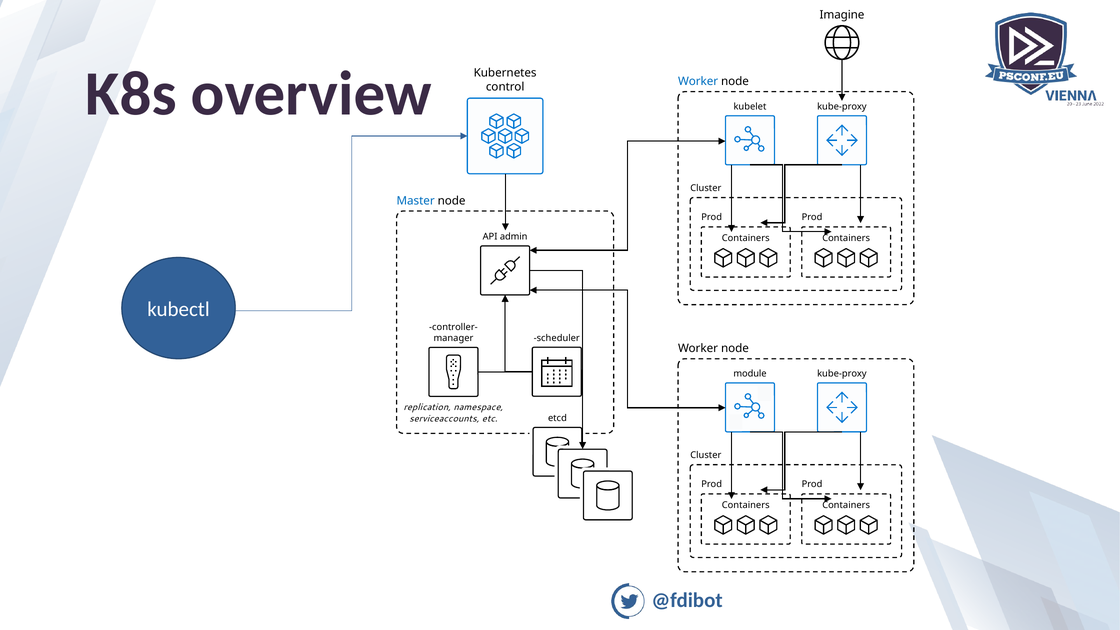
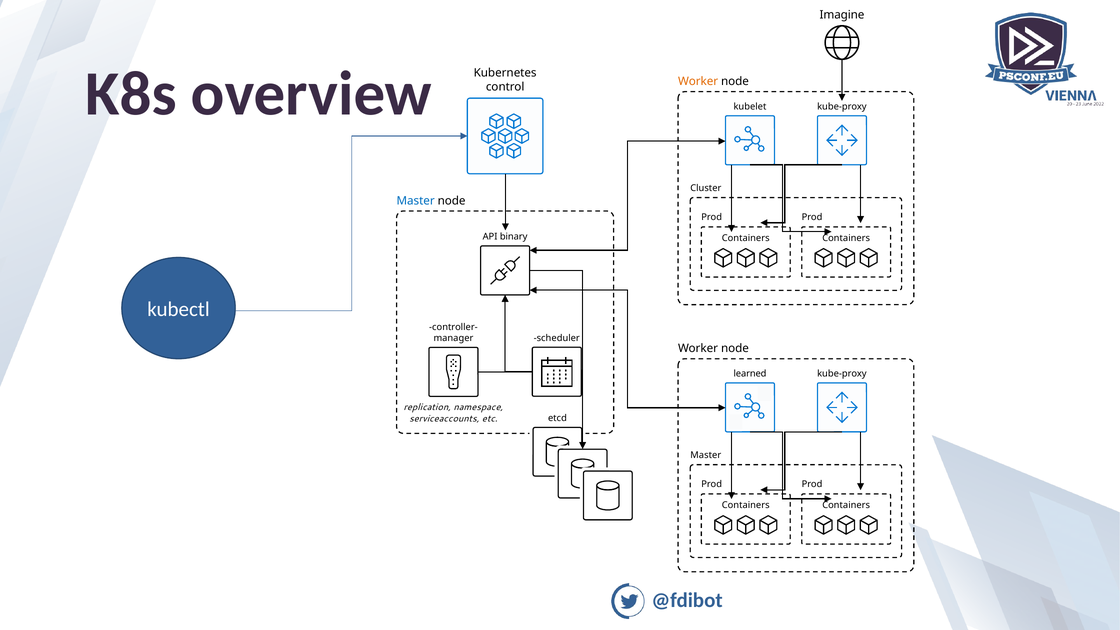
Worker colour: blue -> orange (698, 82)
admin: admin -> binary (514, 237)
module: module -> learned (750, 374)
Cluster: Cluster -> Master (706, 455)
